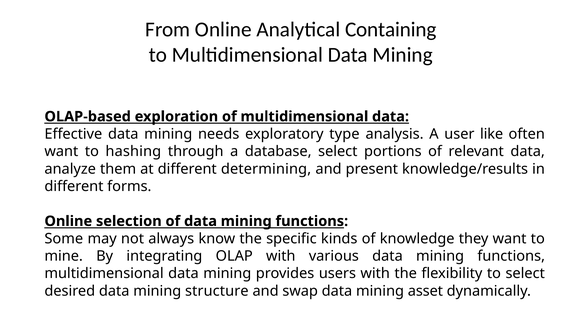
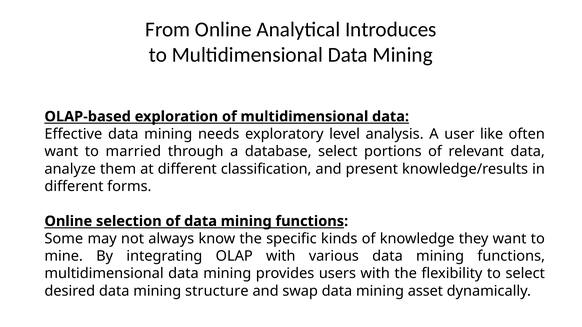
Containing: Containing -> Introduces (391, 29)
type: type -> level (345, 134)
hashing: hashing -> married (133, 152)
determining: determining -> classification (266, 169)
